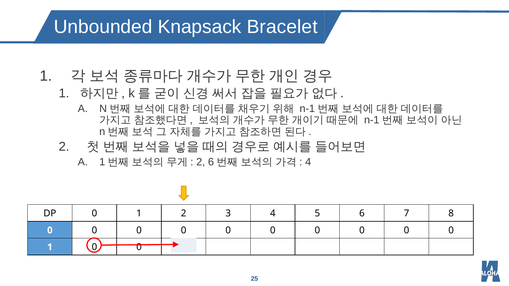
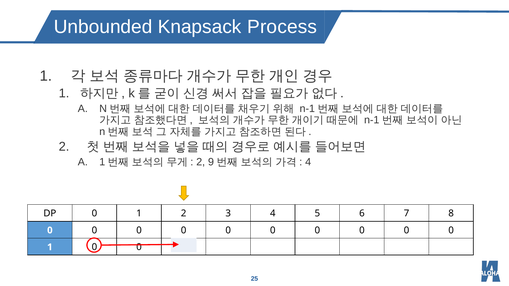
Bracelet: Bracelet -> Process (282, 27)
2 6: 6 -> 9 (211, 162)
